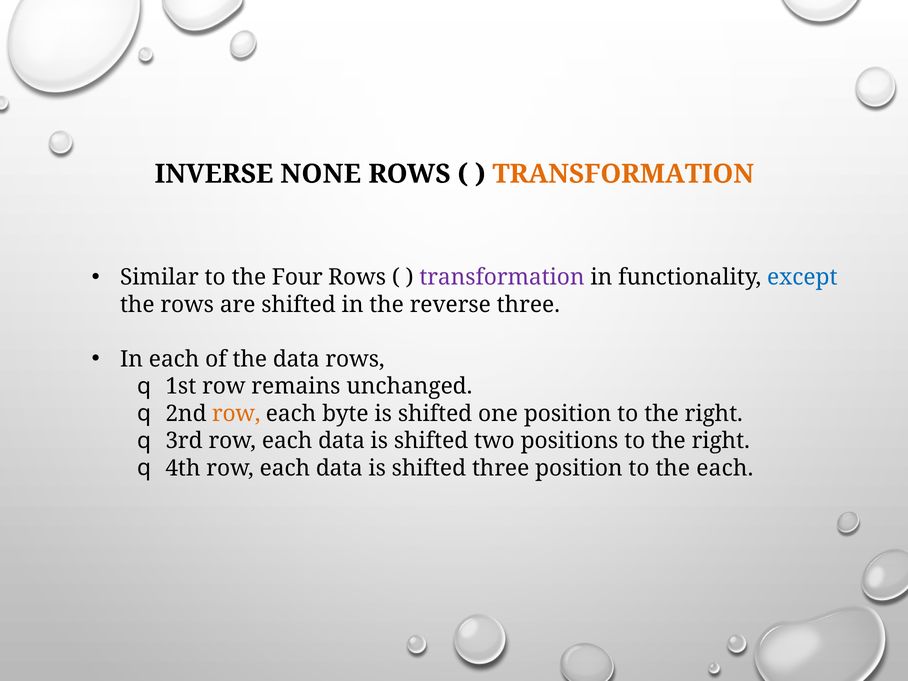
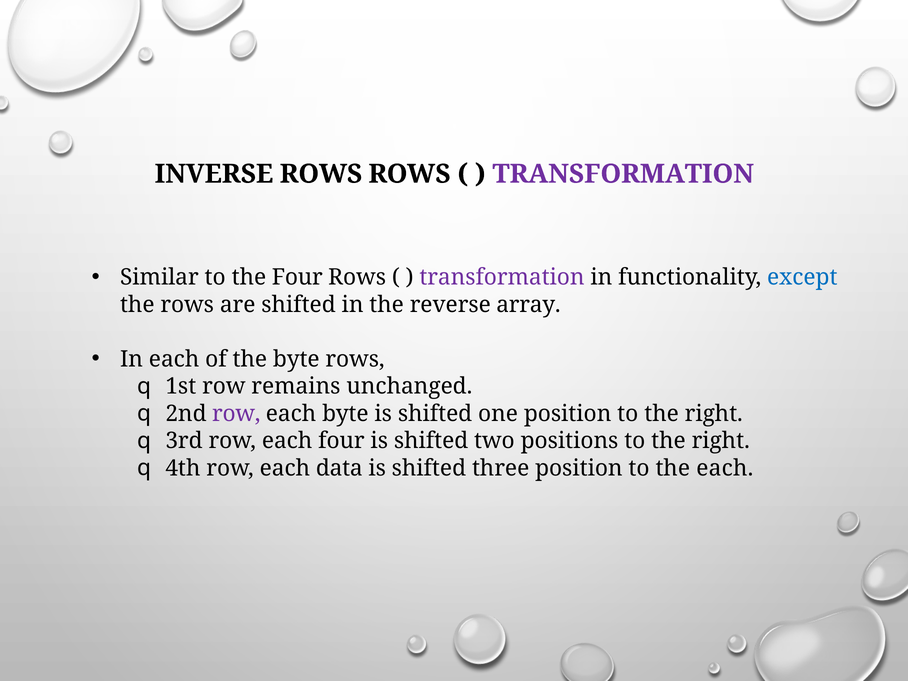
INVERSE NONE: NONE -> ROWS (321, 174)
TRANSFORMATION colour: orange -> purple (623, 174)
reverse three: three -> array (528, 305)
the data: data -> byte (296, 359)
row colour: orange -> purple (236, 414)
3rd row each data: data -> four (341, 441)
